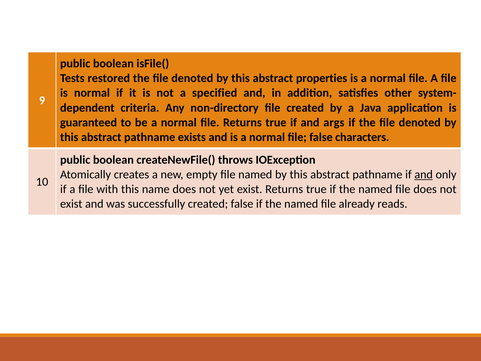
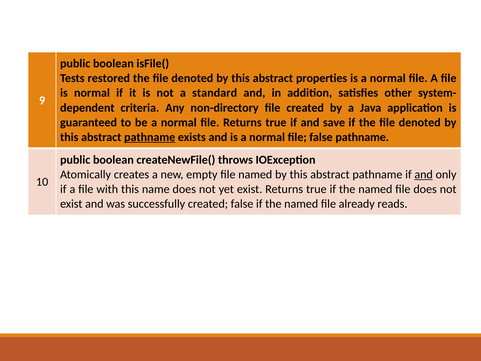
specified: specified -> standard (215, 93)
args: args -> save (334, 122)
pathname underline: none -> present (150, 137)
false characters: characters -> pathname (362, 137)
